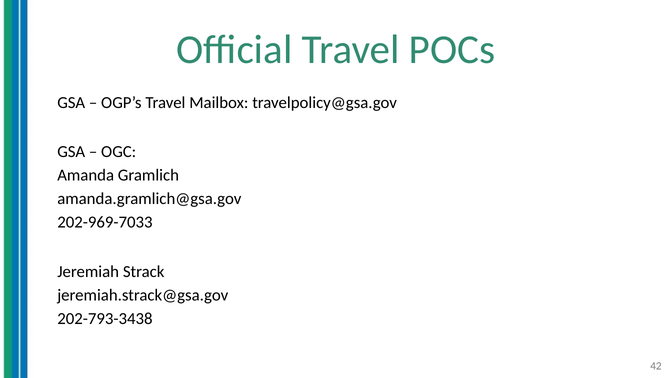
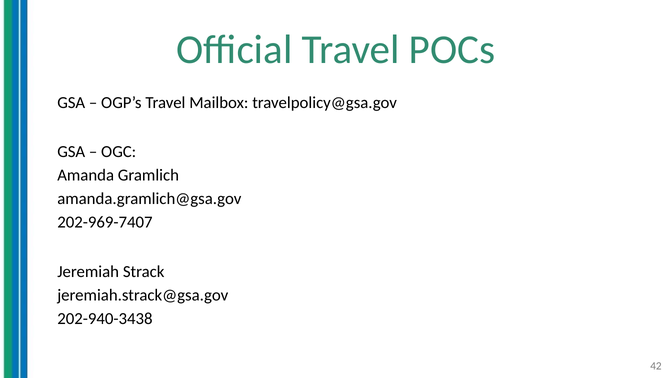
202-969-7033: 202-969-7033 -> 202-969-7407 (105, 222)
202-793-3438: 202-793-3438 -> 202-940-3438 (105, 319)
